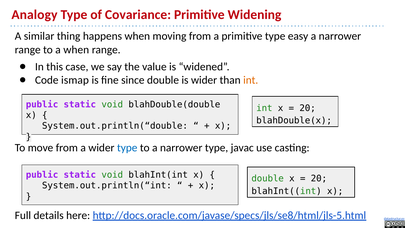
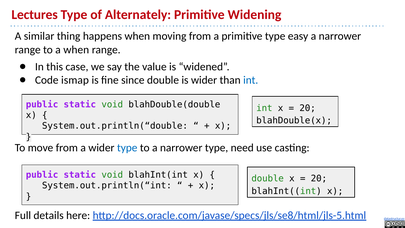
Analogy: Analogy -> Lectures (35, 15)
Covariance: Covariance -> Alternately (138, 15)
int colour: orange -> blue (251, 80)
javac: javac -> need (242, 148)
